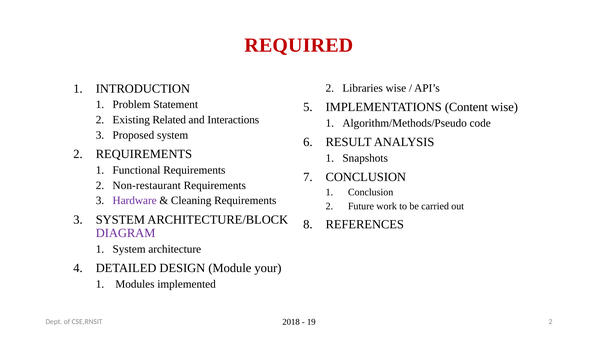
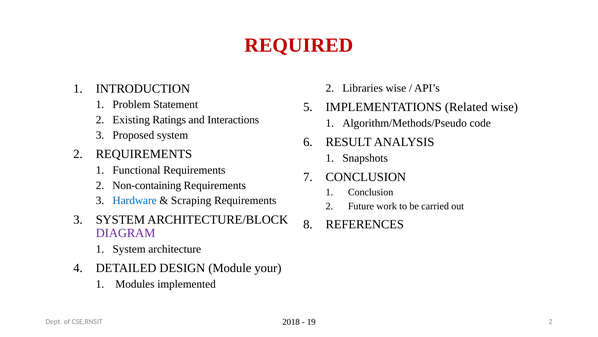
Content: Content -> Related (466, 107)
Related: Related -> Ratings (169, 120)
Non-restaurant: Non-restaurant -> Non-containing (147, 185)
Hardware colour: purple -> blue (135, 200)
Cleaning: Cleaning -> Scraping (191, 200)
